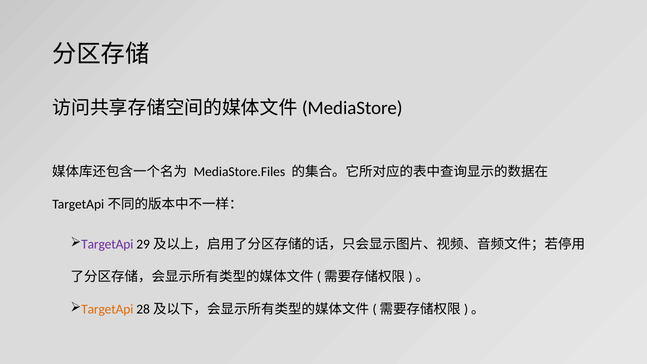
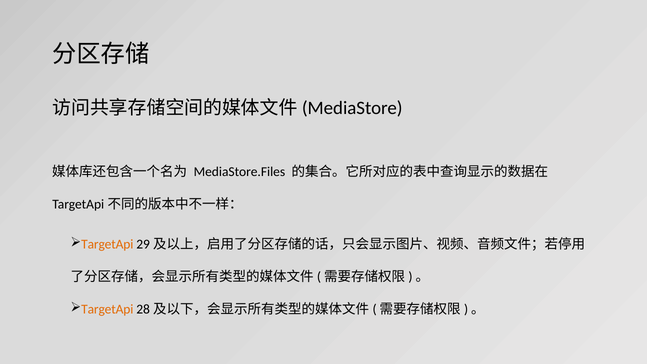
TargetApi colour: purple -> orange (107, 244)
